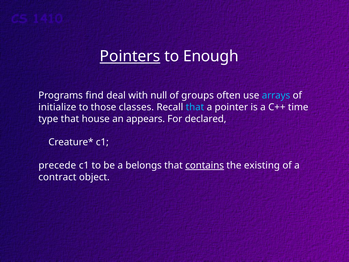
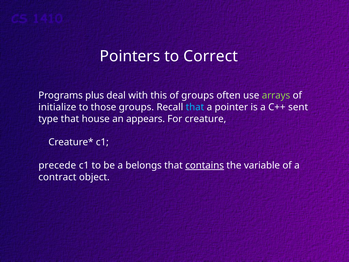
Pointers underline: present -> none (130, 56)
Enough: Enough -> Correct (211, 56)
find: find -> plus (95, 95)
null: null -> this (159, 95)
arrays colour: light blue -> light green (276, 95)
those classes: classes -> groups (136, 107)
time: time -> sent (298, 107)
declared: declared -> creature (206, 119)
existing: existing -> variable (262, 165)
